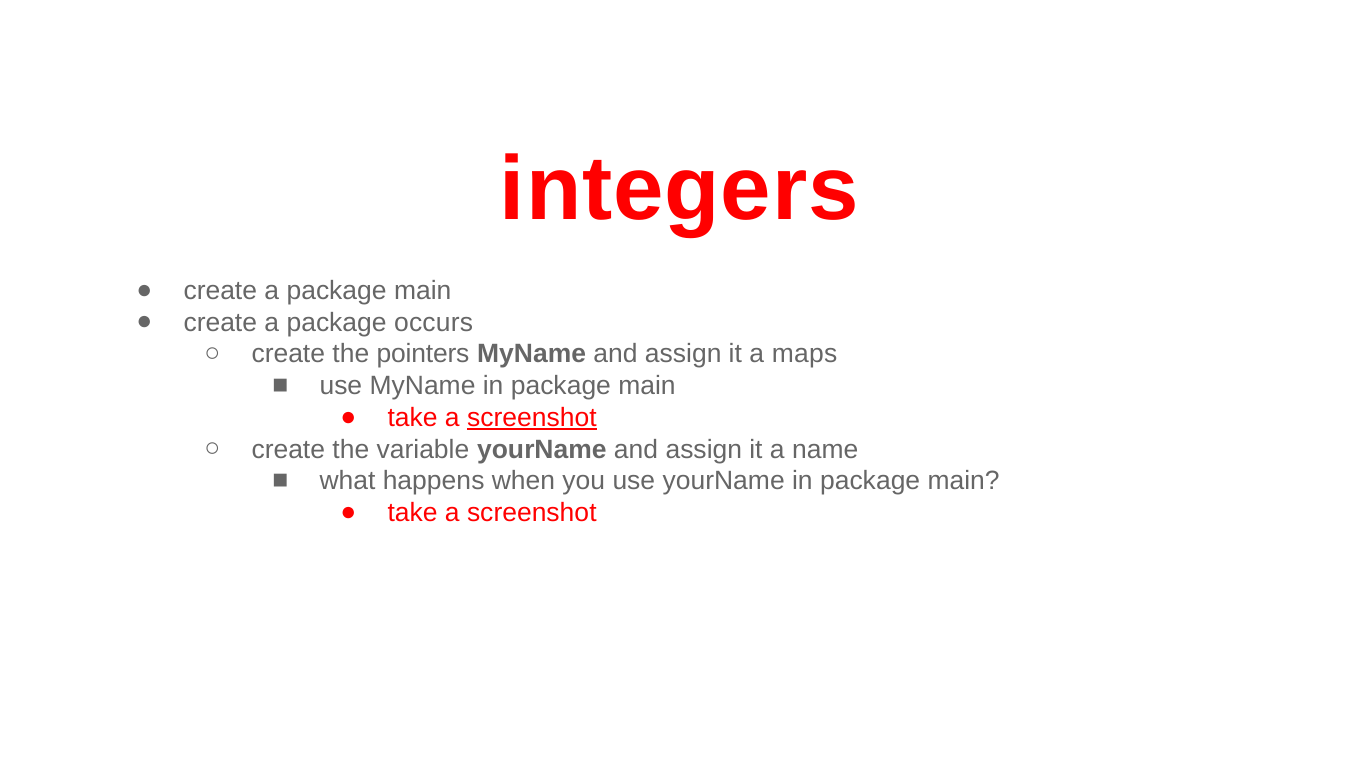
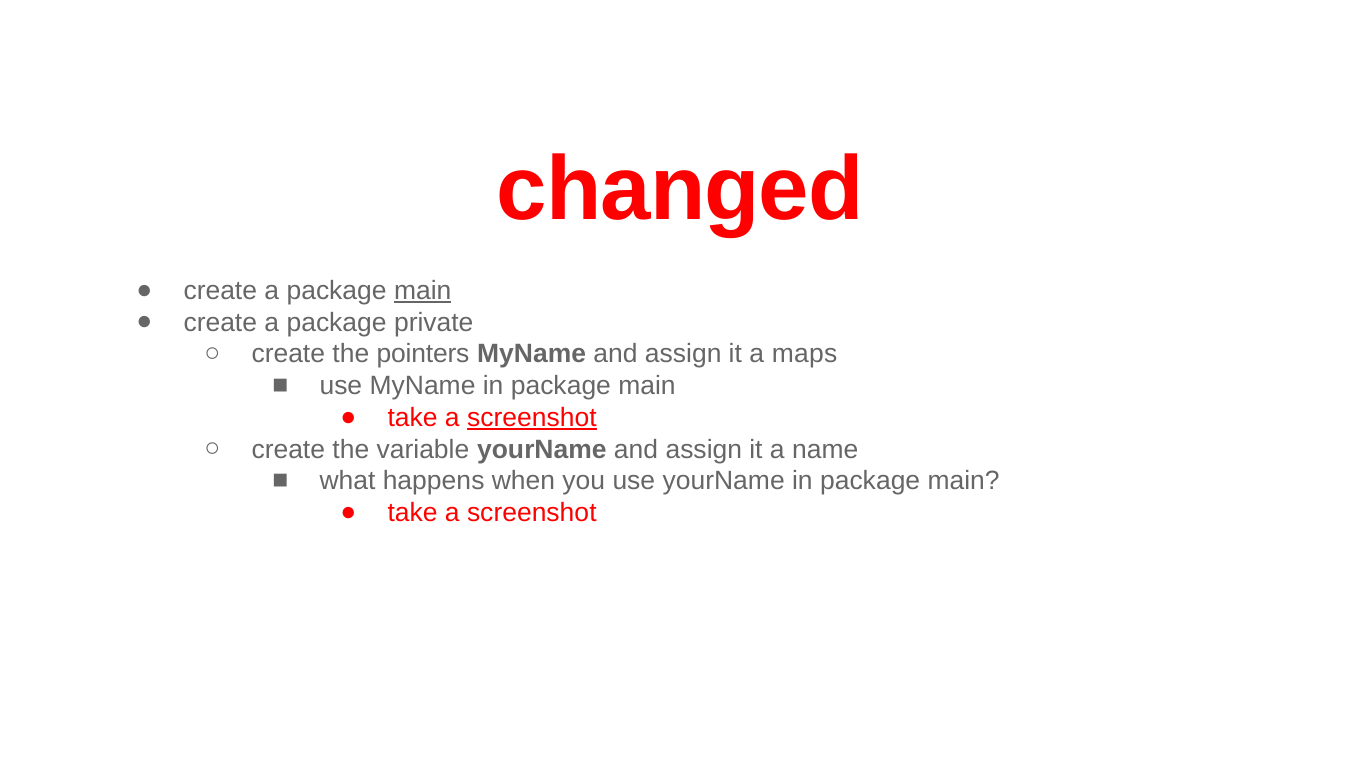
integers: integers -> changed (680, 190)
main underline: none -> present (423, 291)
occurs: occurs -> private (434, 322)
